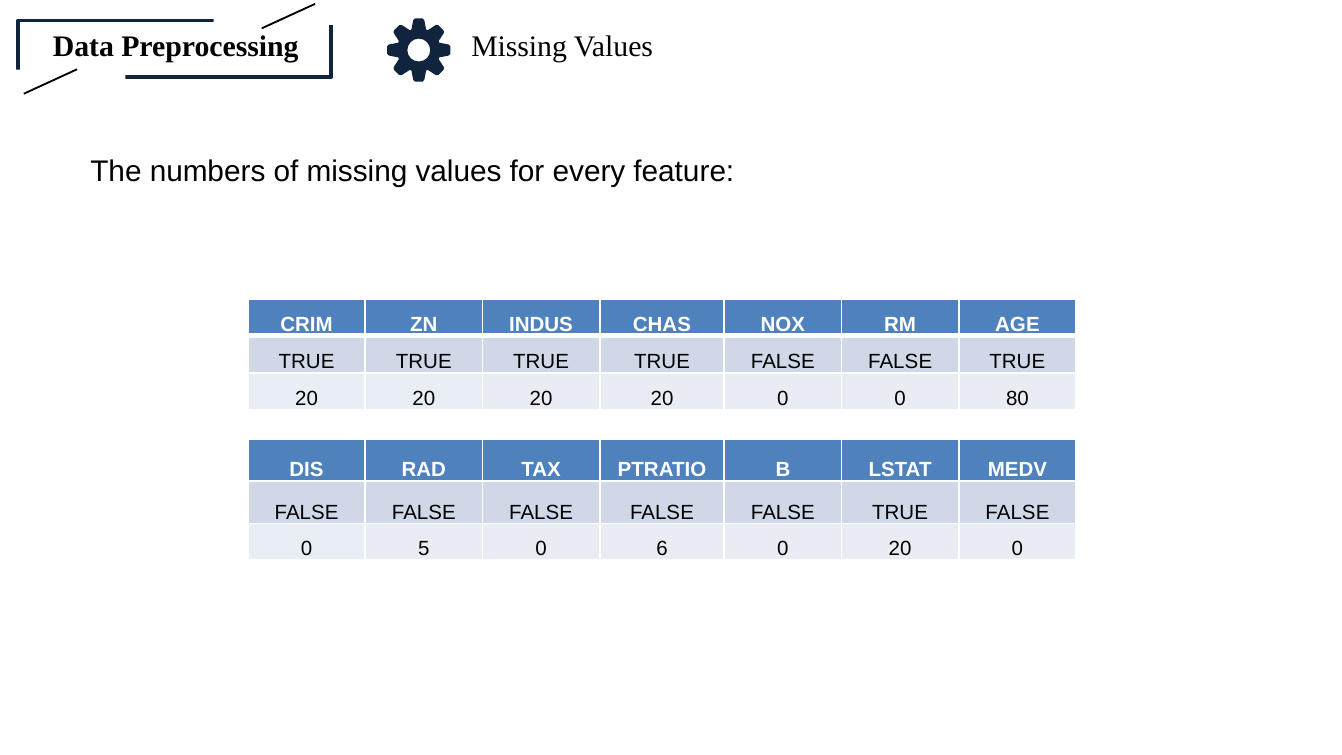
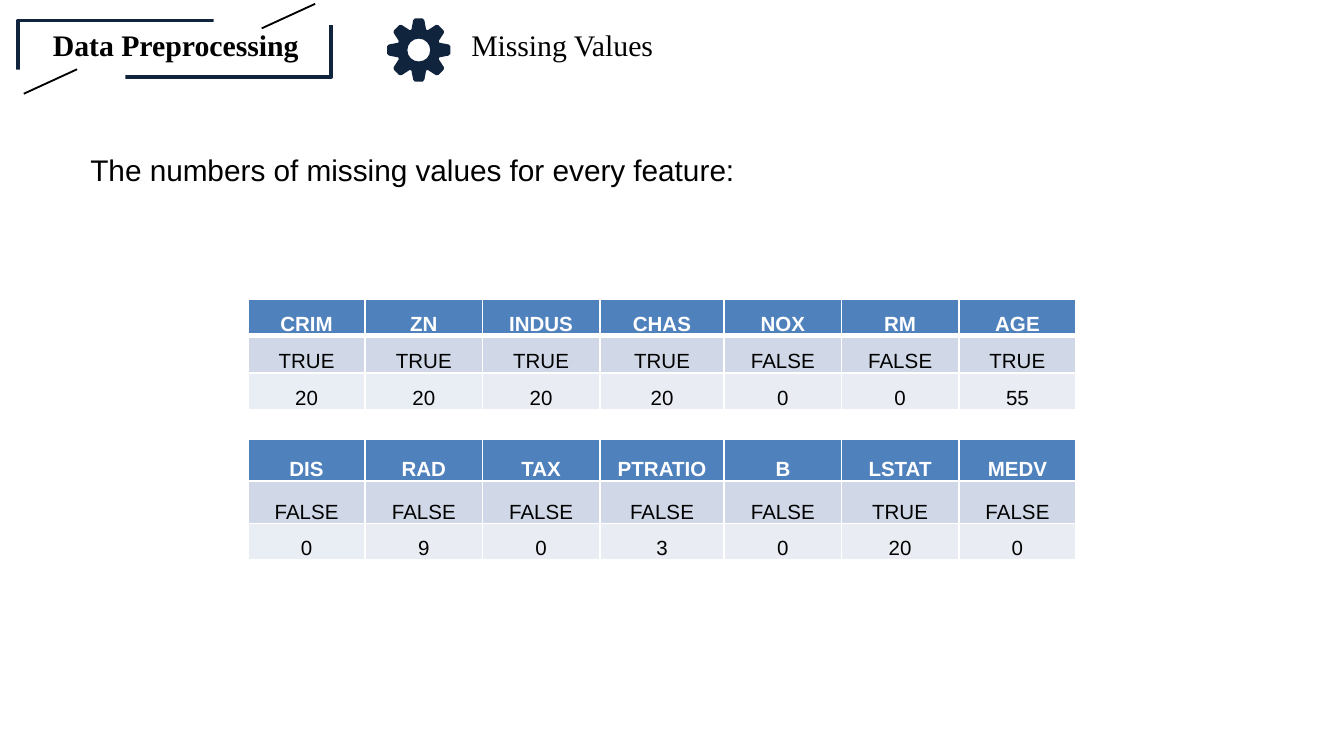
80: 80 -> 55 (1017, 399)
5: 5 -> 9 (424, 549)
6: 6 -> 3 (662, 549)
